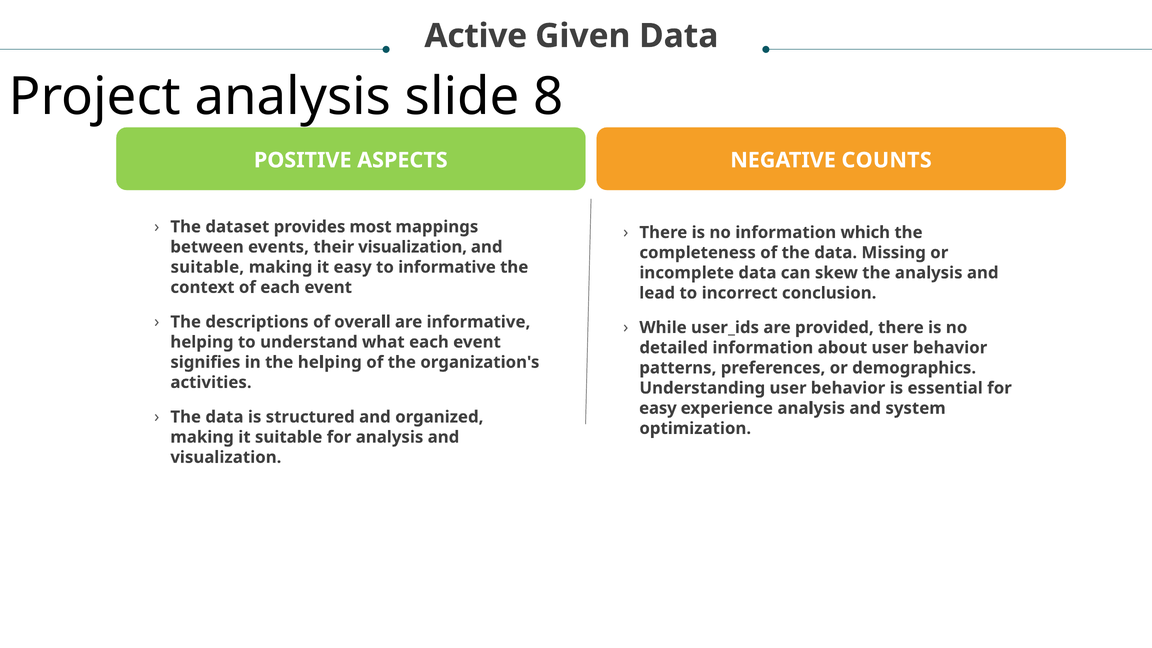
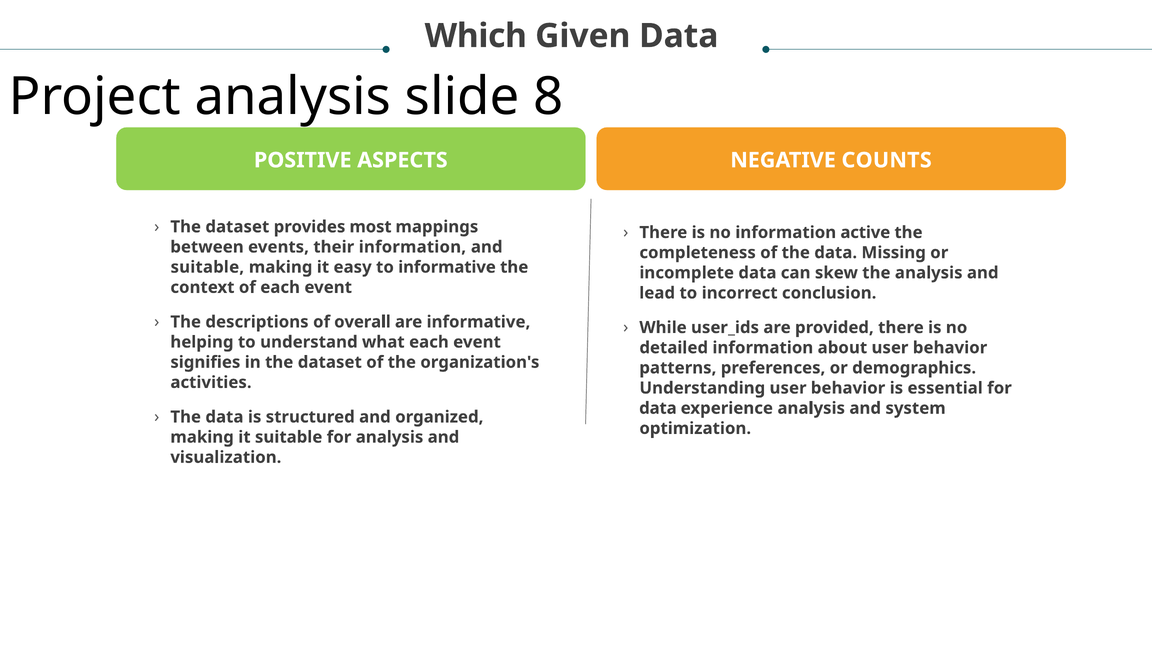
Active: Active -> Which (476, 36)
which: which -> active (865, 232)
their visualization: visualization -> information (412, 247)
in the helping: helping -> dataset (330, 362)
easy: easy -> data (658, 408)
